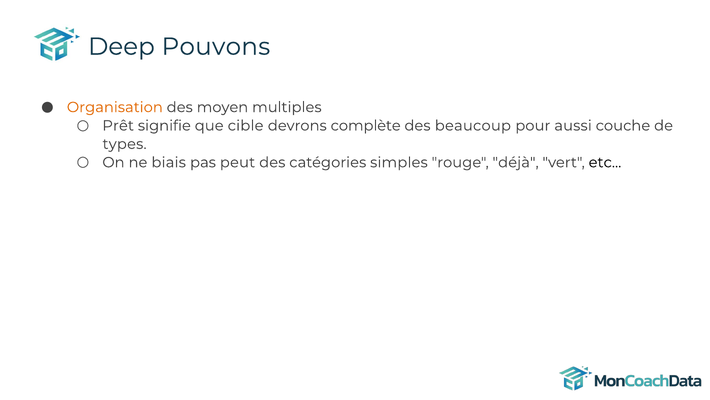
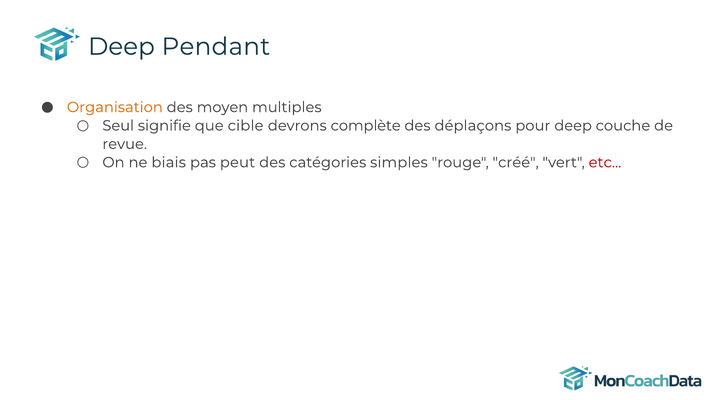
Pouvons: Pouvons -> Pendant (216, 47)
Prêt: Prêt -> Seul (118, 125)
beaucoup: beaucoup -> déplaçons (473, 125)
pour aussi: aussi -> deep (573, 125)
types: types -> revue (125, 144)
déjà: déjà -> créé (516, 162)
etc colour: black -> red (605, 162)
